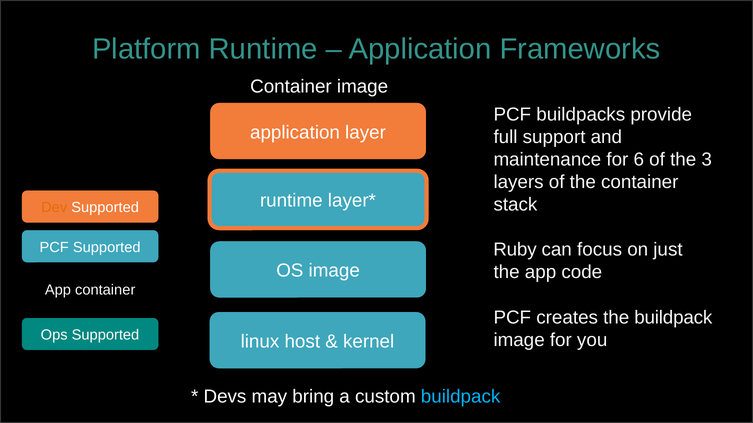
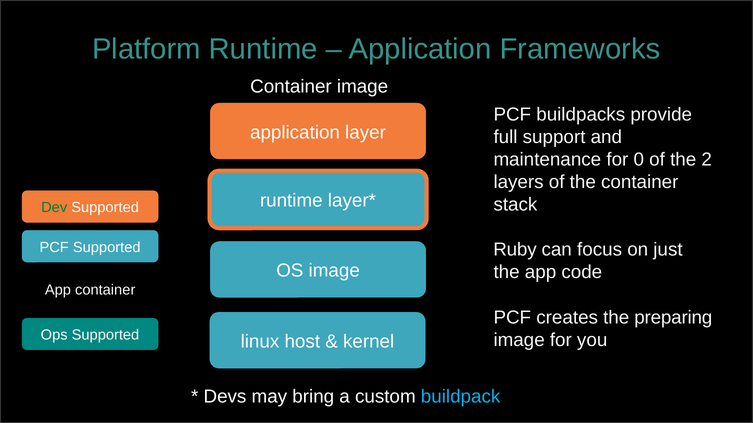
6: 6 -> 0 (639, 160)
the 3: 3 -> 2 (707, 160)
Dev colour: orange -> green (54, 208)
the buildpack: buildpack -> preparing (673, 318)
